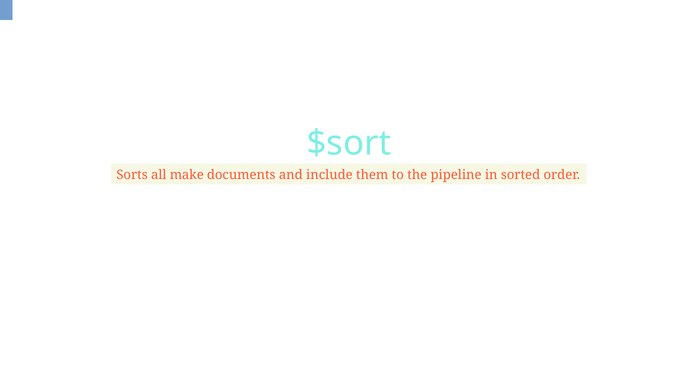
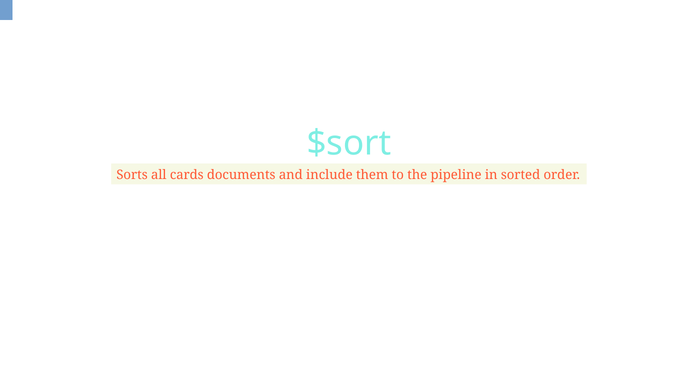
make: make -> cards (187, 175)
